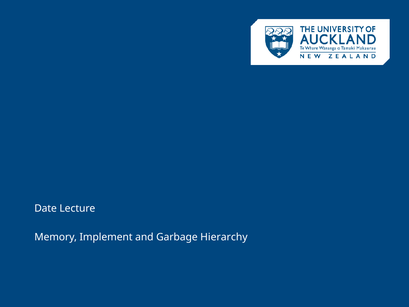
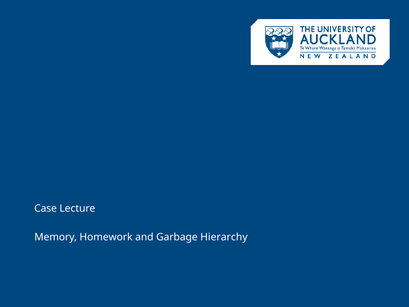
Date: Date -> Case (46, 208)
Implement: Implement -> Homework (106, 237)
